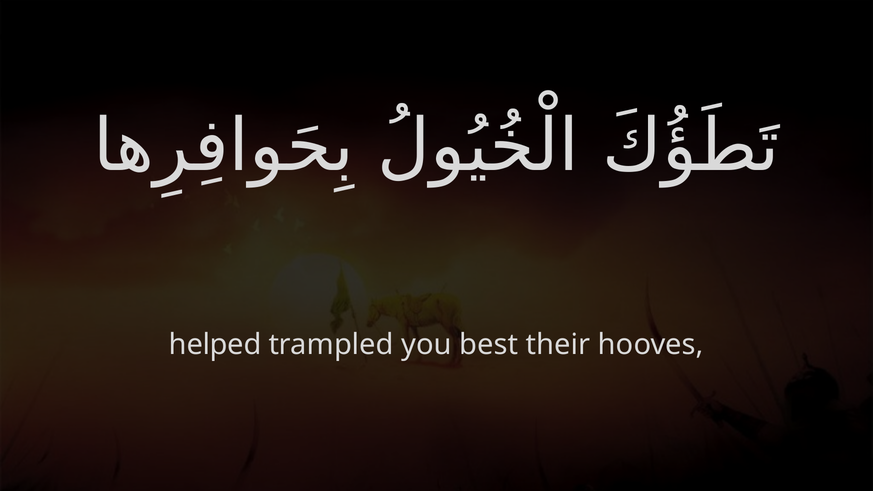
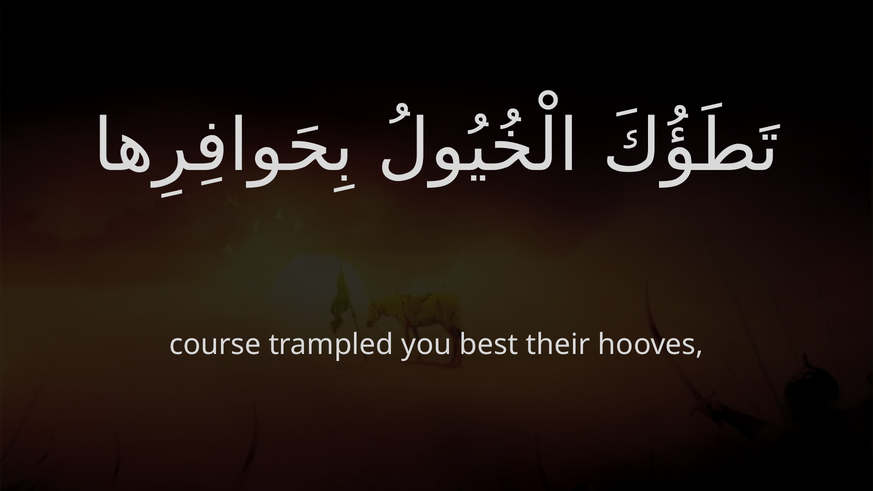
helped: helped -> course (215, 345)
